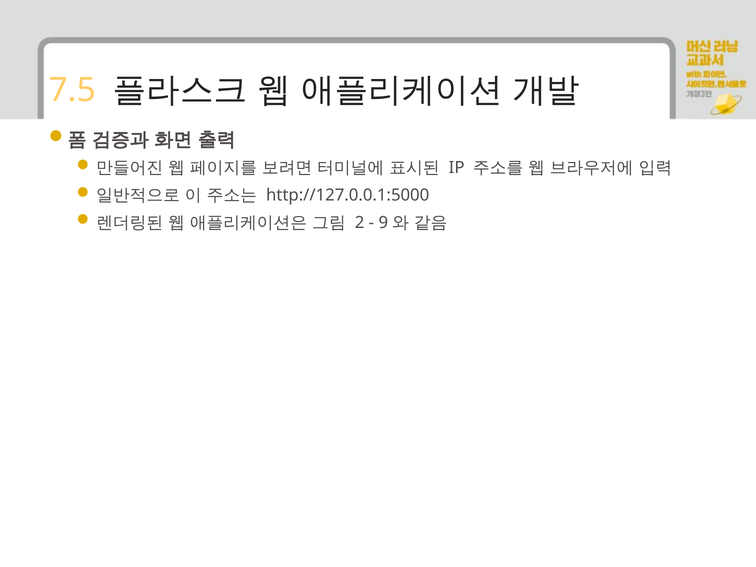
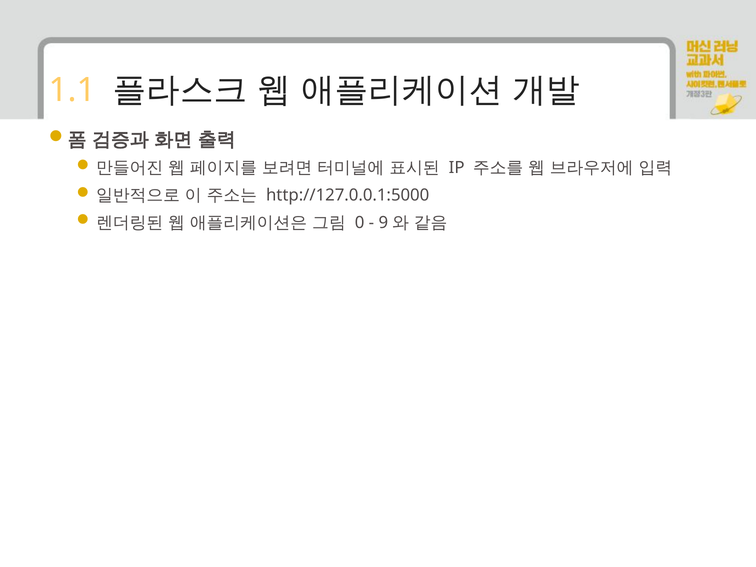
7.5: 7.5 -> 1.1 (72, 90)
2: 2 -> 0 (360, 223)
